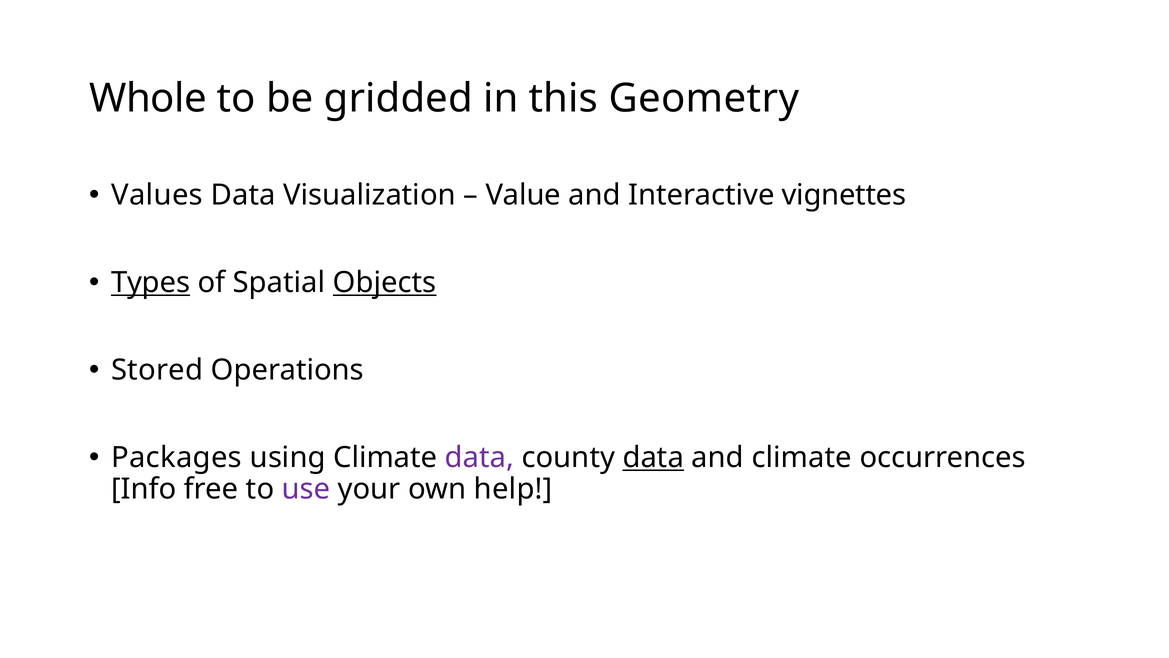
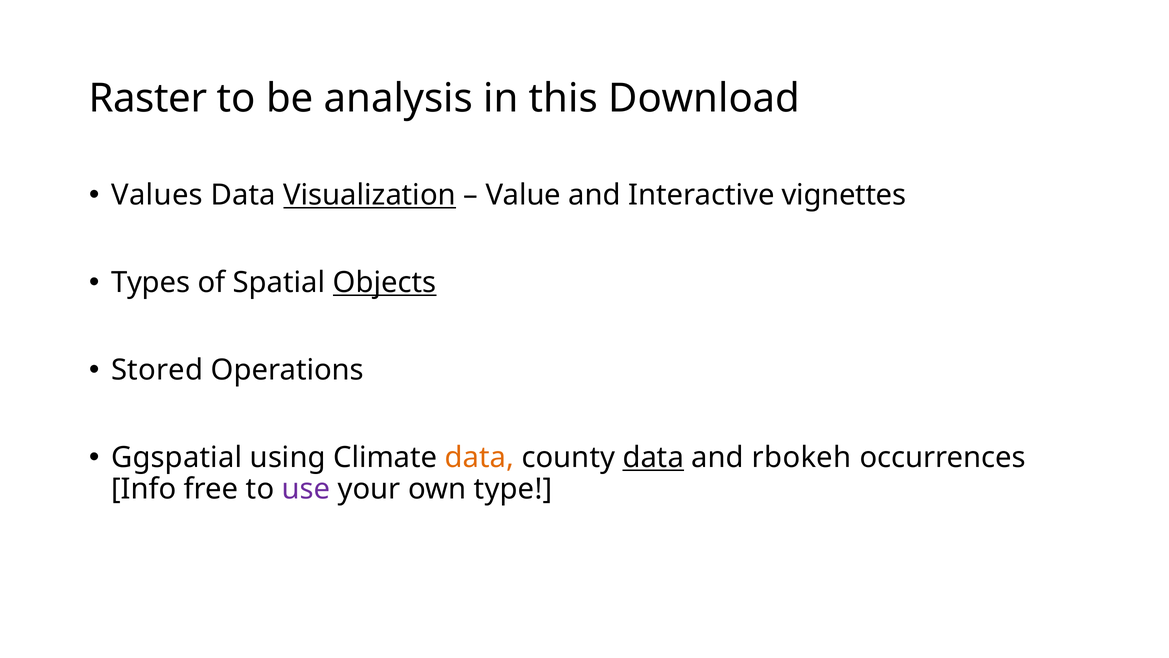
Whole: Whole -> Raster (148, 98)
gridded: gridded -> analysis (398, 98)
Geometry: Geometry -> Download (704, 98)
Visualization underline: none -> present (370, 195)
Types underline: present -> none (151, 283)
Packages: Packages -> Ggspatial (177, 457)
data colour: purple -> orange (480, 457)
and climate: climate -> rbokeh (802, 457)
help: help -> type (513, 489)
